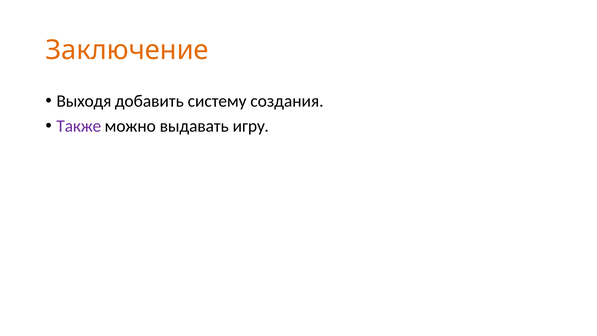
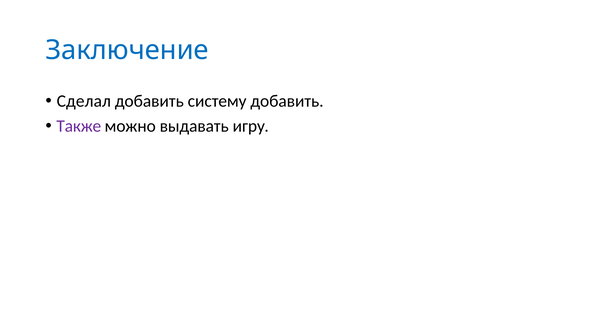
Заключение colour: orange -> blue (127, 50)
Выходя: Выходя -> Сделал (84, 101)
систему создания: создания -> добавить (287, 101)
